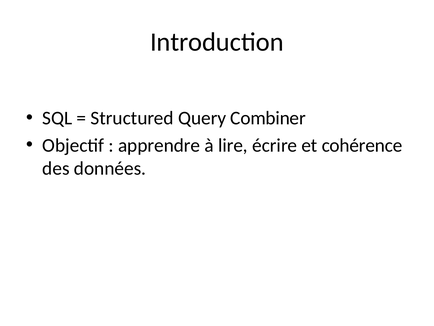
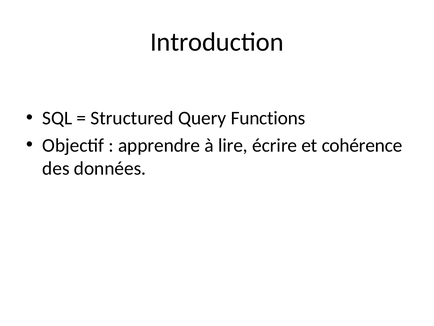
Combiner: Combiner -> Functions (268, 118)
